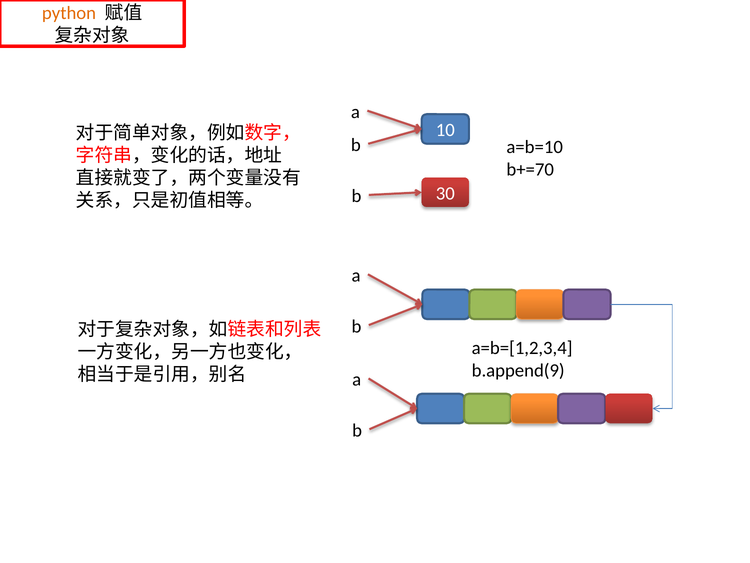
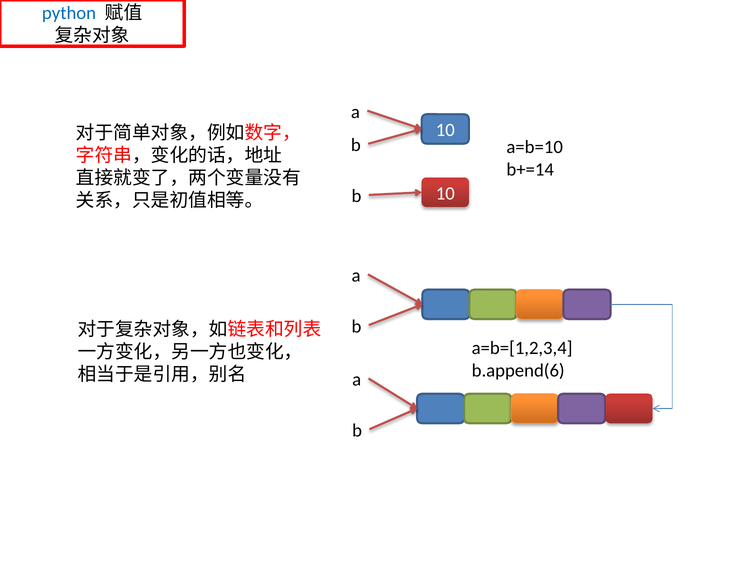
python colour: orange -> blue (69, 13)
b+=70: b+=70 -> b+=14 (530, 170)
30: 30 -> 10 (445, 193)
b.append(9: b.append(9 -> b.append(6 (518, 370)
